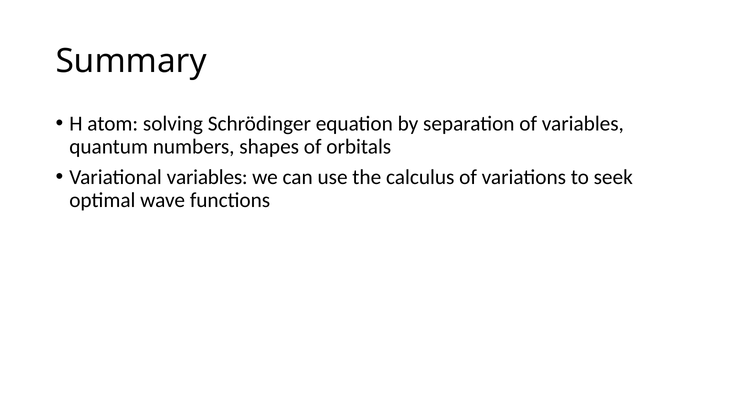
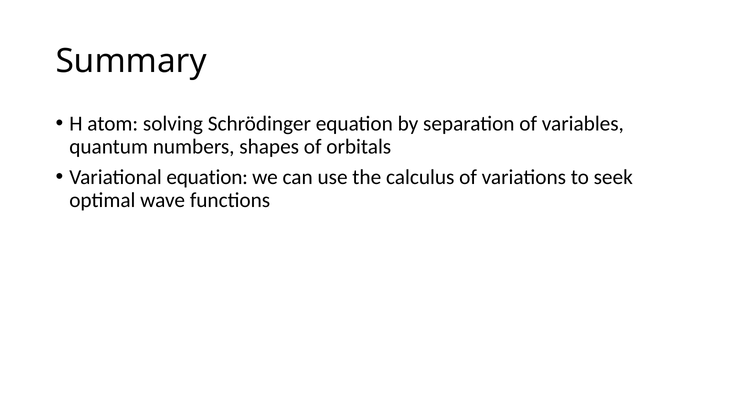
Variational variables: variables -> equation (207, 177)
